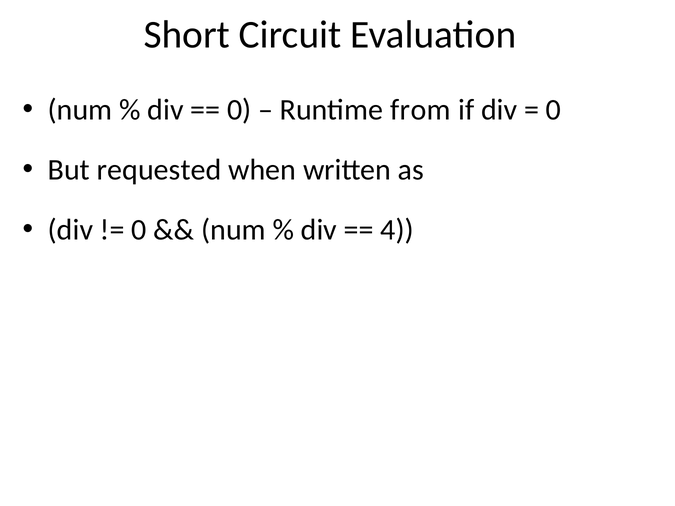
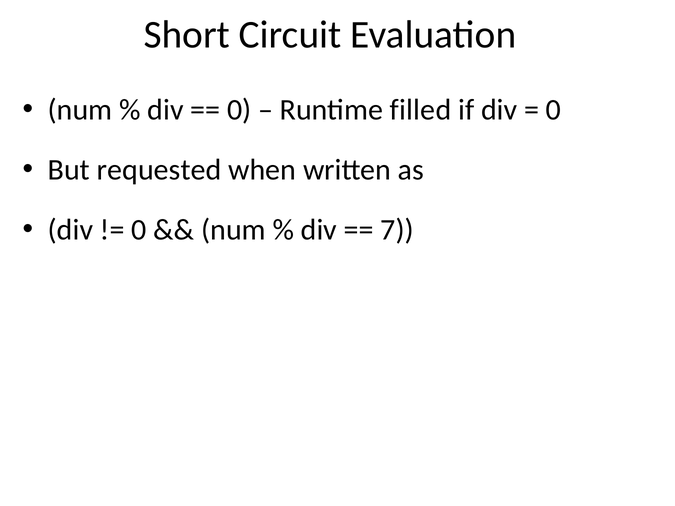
from: from -> filled (421, 110)
4: 4 -> 7 (397, 230)
